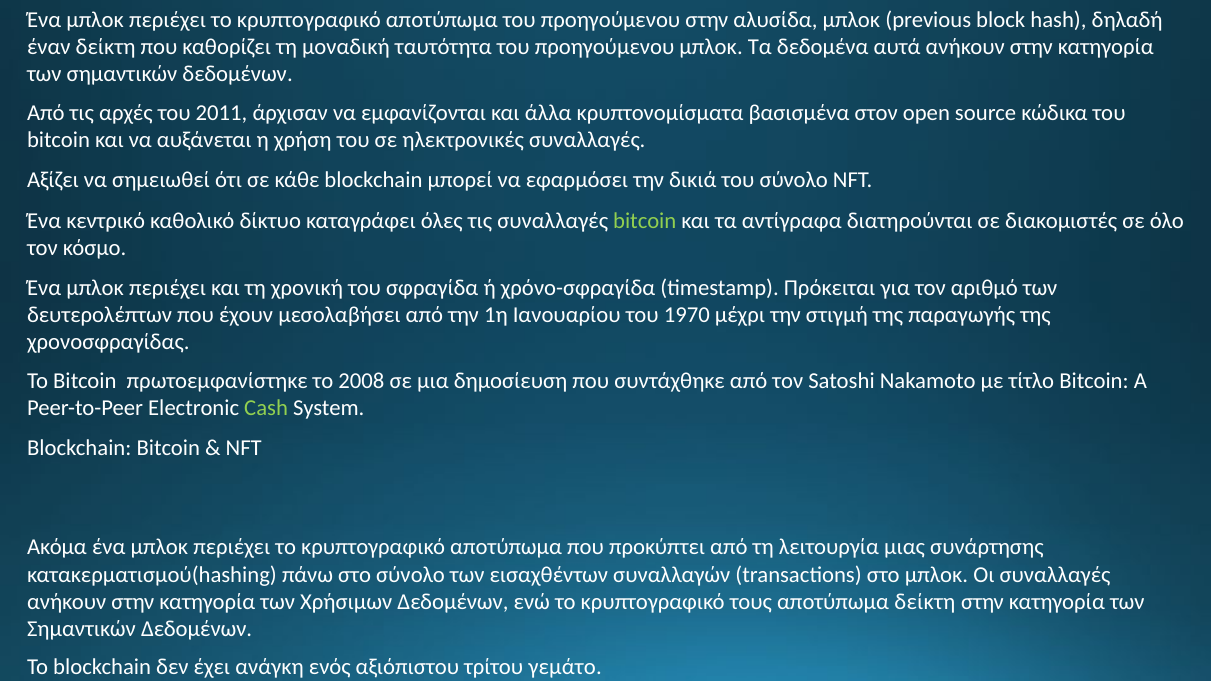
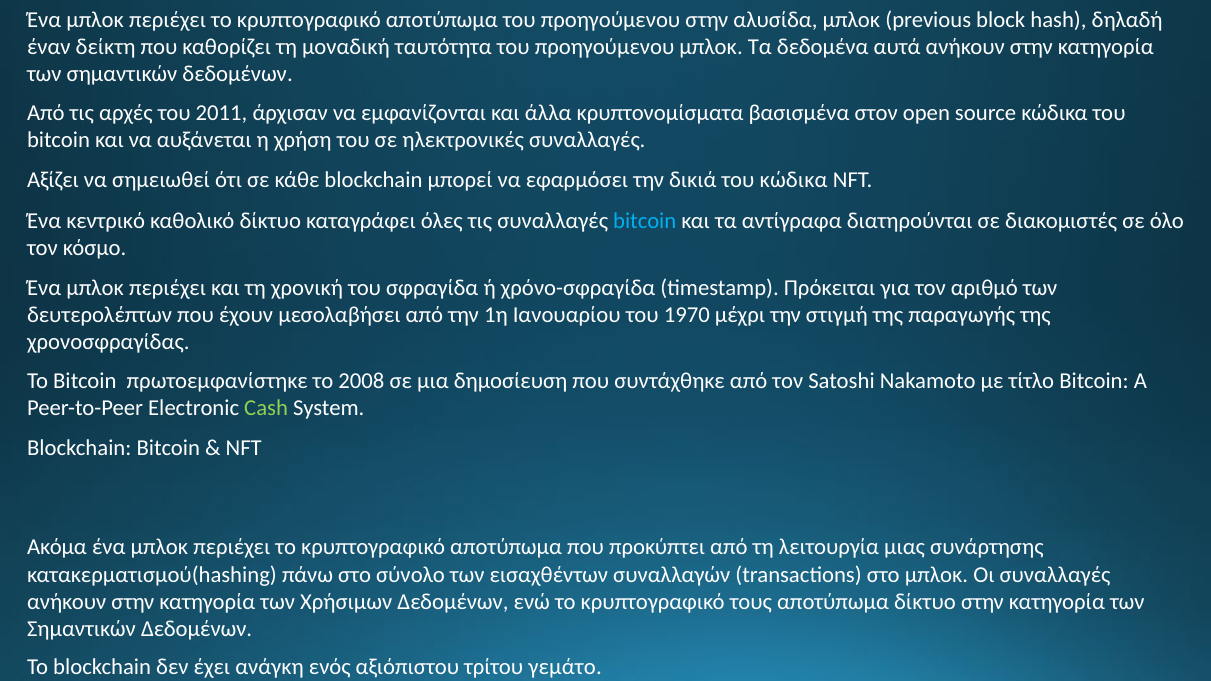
του σύνολο: σύνολο -> κώδικα (794, 180)
bitcoin colour: light green -> light blue (645, 221)
αποτύπωμα δείκτη: δείκτη -> δίκτυο (925, 602)
